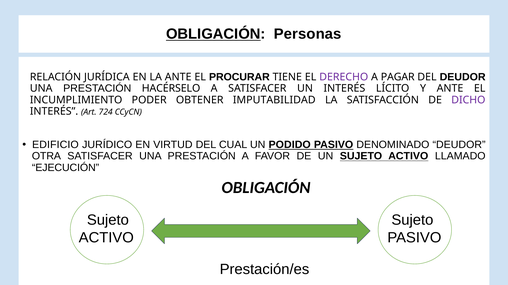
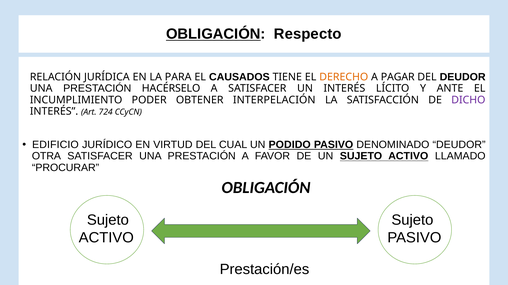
Personas: Personas -> Respecto (308, 34)
LA ANTE: ANTE -> PARA (178, 77)
PROCURAR: PROCURAR -> CAUSADOS (239, 77)
DERECHO colour: purple -> orange (344, 77)
IMPUTABILIDAD: IMPUTABILIDAD -> INTERPELACIÓN (274, 100)
EJECUCIÓN: EJECUCIÓN -> PROCURAR (66, 168)
